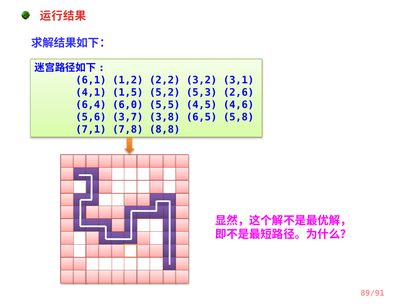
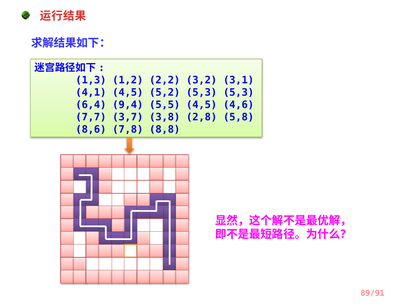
6,1: 6,1 -> 1,3 (91, 80)
4,1 1,5: 1,5 -> 4,5 (128, 92)
5,3 2,6: 2,6 -> 5,3 (239, 92)
6,0: 6,0 -> 9,4 (128, 105)
5,6: 5,6 -> 7,7 (91, 117)
6,5: 6,5 -> 2,8 (202, 117)
7,1: 7,1 -> 8,6 (91, 129)
